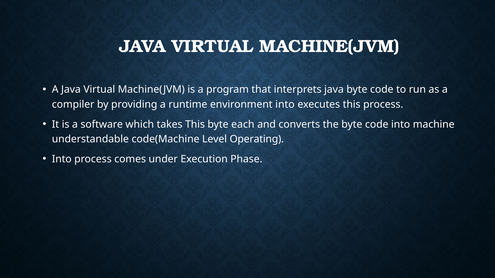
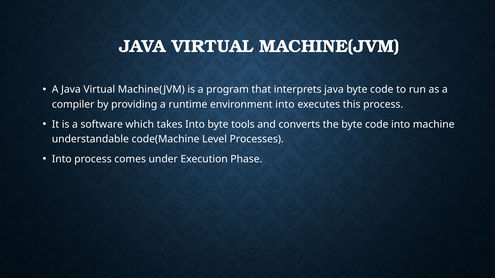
takes This: This -> Into (195, 125)
each: each -> tools (243, 125)
Operating: Operating -> Processes (257, 139)
